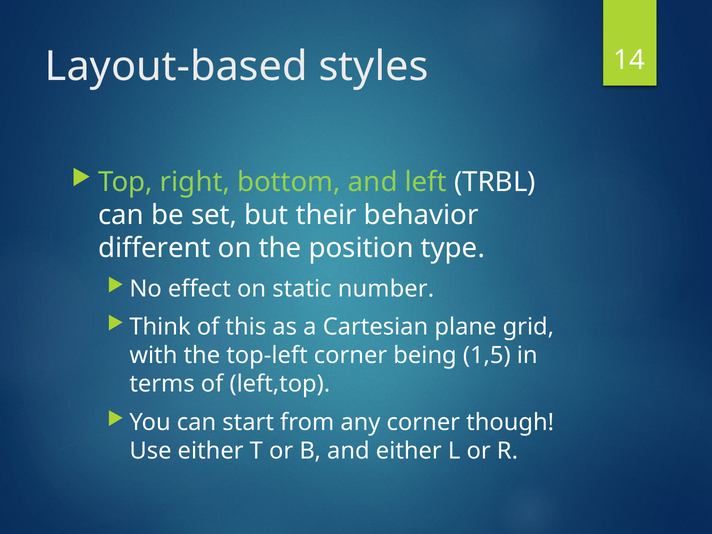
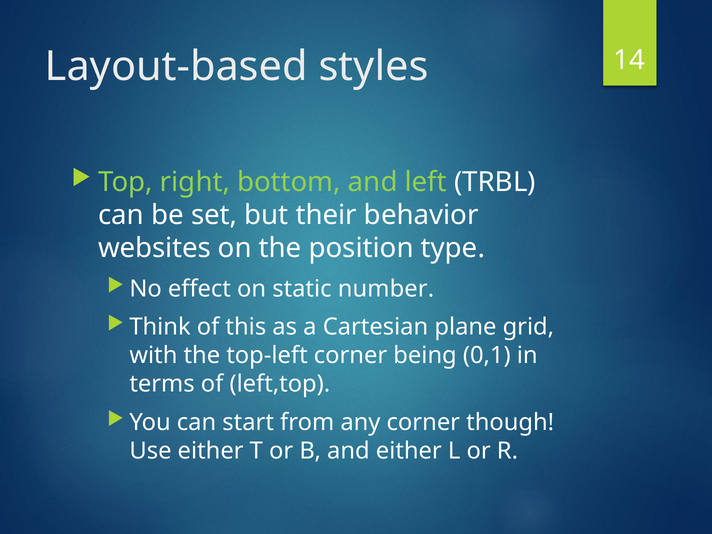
different: different -> websites (155, 248)
1,5: 1,5 -> 0,1 (487, 356)
